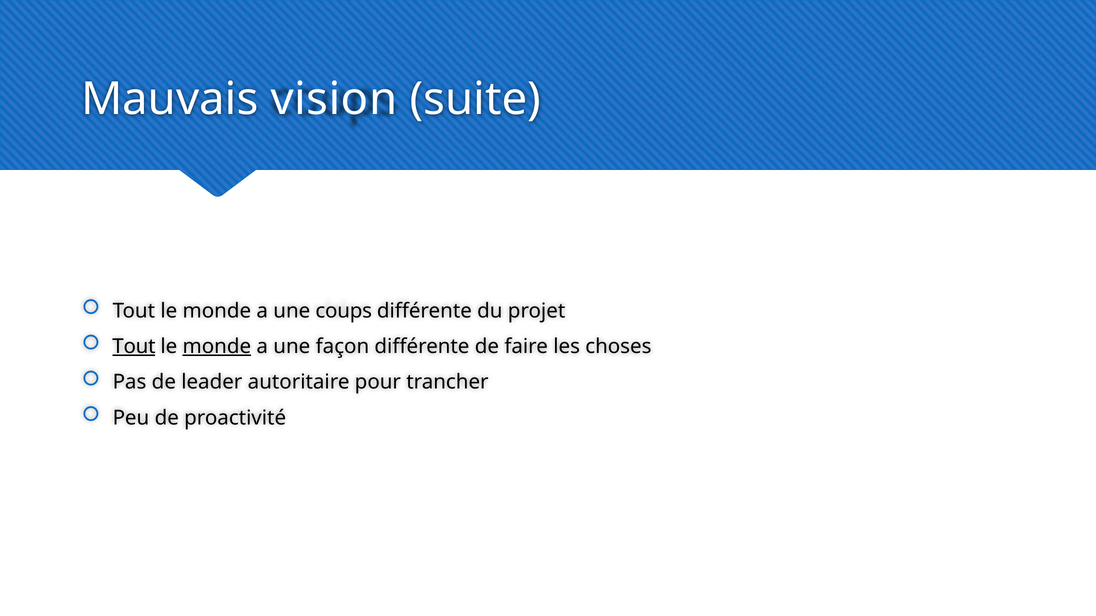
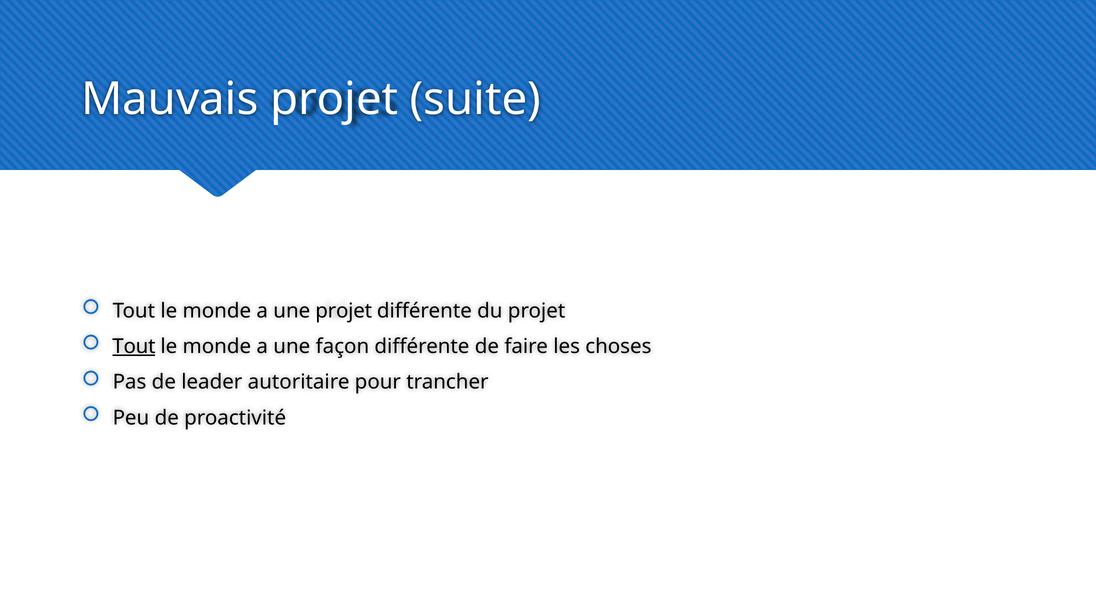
Mauvais vision: vision -> projet (334, 99)
une coups: coups -> projet (344, 311)
monde underline: present -> none (217, 347)
